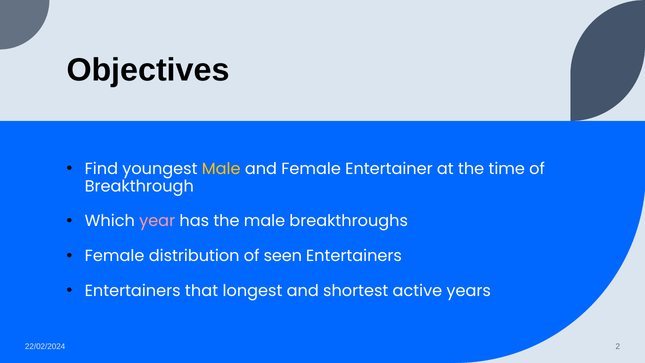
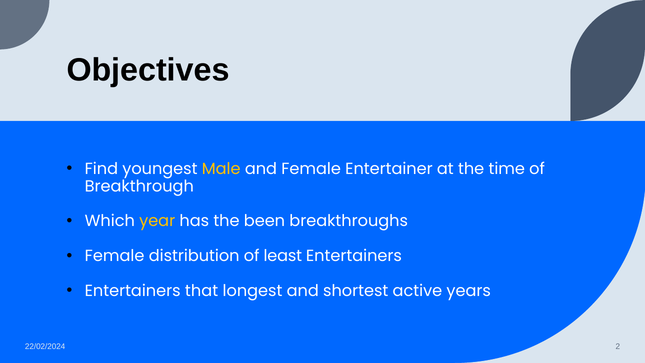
year colour: pink -> yellow (157, 221)
the male: male -> been (264, 221)
seen: seen -> least (283, 256)
